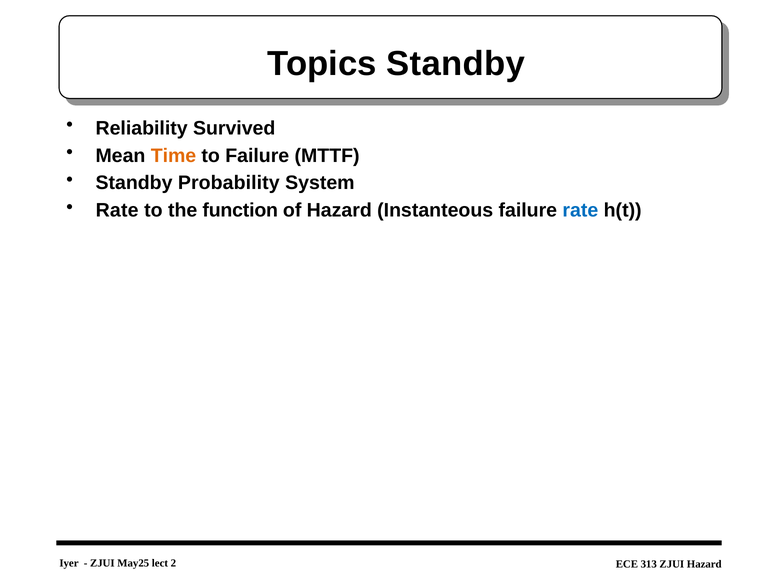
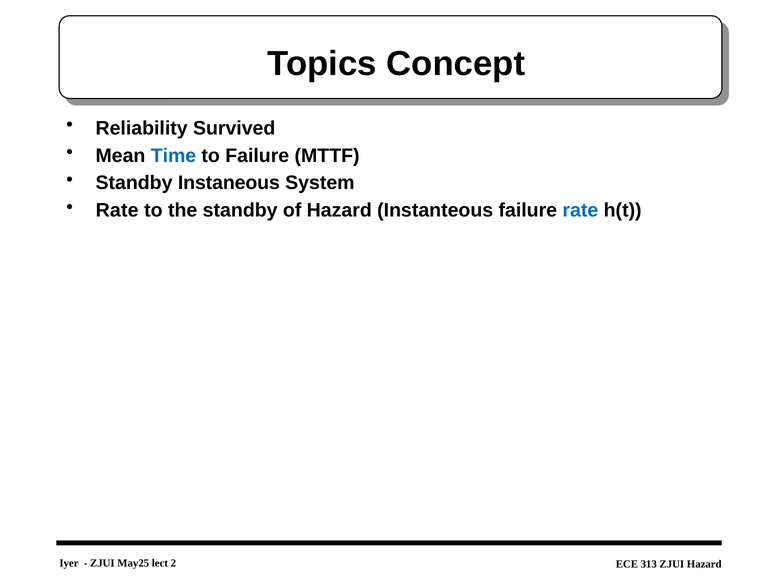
Topics Standby: Standby -> Concept (456, 64)
Time colour: orange -> blue (174, 156)
Probability: Probability -> Instaneous (229, 183)
the function: function -> standby (240, 210)
